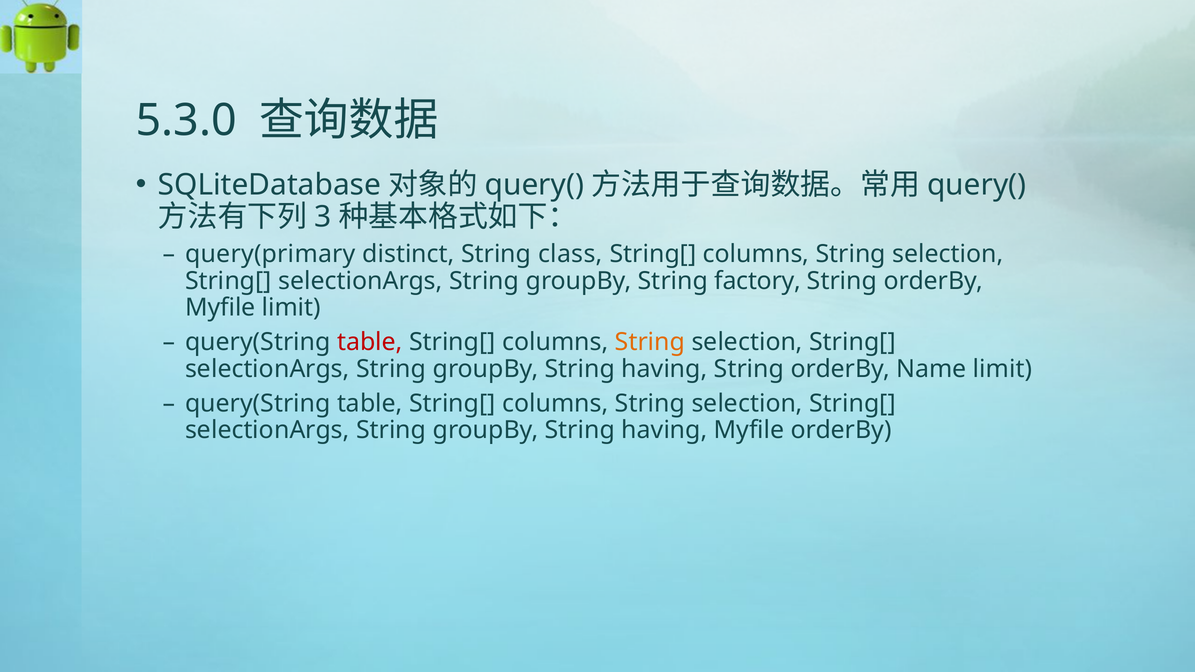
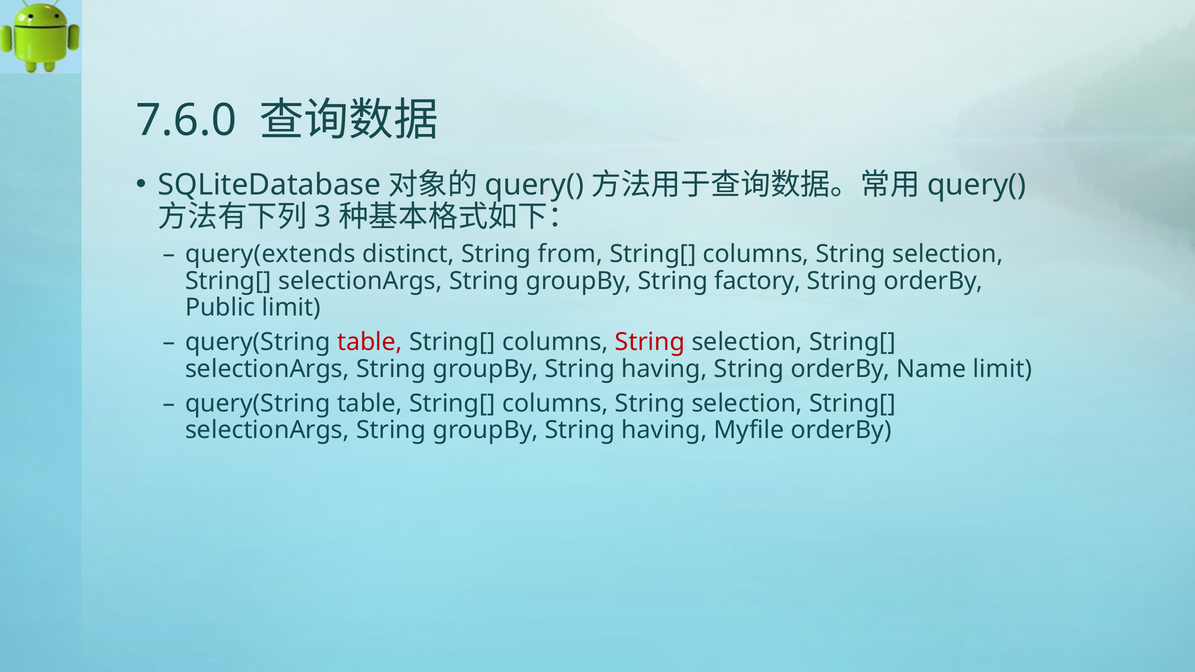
5.3.0: 5.3.0 -> 7.6.0 (186, 120)
query(primary: query(primary -> query(extends (270, 254)
class: class -> from (570, 254)
Myfile: Myfile -> Public (220, 308)
String colour: orange -> red (650, 342)
